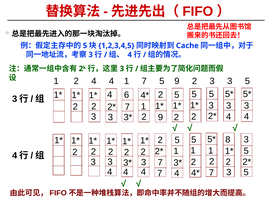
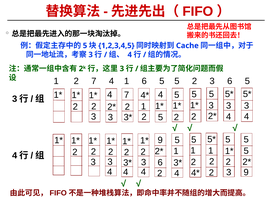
1 2 4: 4 -> 7 (94, 81)
1 7: 7 -> 6 (144, 81)
9: 9 -> 5 (177, 81)
3: 3 -> 6 (230, 81)
2: 2 -> 4 (161, 95)
4 6: 6 -> 7 (127, 95)
7: 7 -> 2 (127, 107)
9: 9 -> 5 (161, 117)
8: 8 -> 5 (228, 140)
3: 3 -> 5 (246, 139)
2: 2 -> 9 (160, 140)
7: 7 -> 6 (160, 163)
7: 7 -> 2 (160, 173)
7: 7 -> 2 (211, 173)
5: 5 -> 9 (246, 172)
